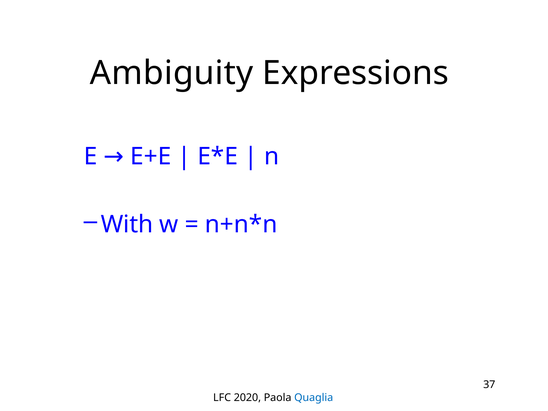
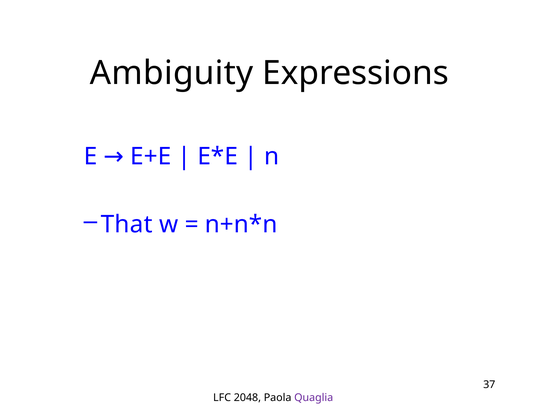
With: With -> That (127, 225)
2020: 2020 -> 2048 (247, 398)
Quaglia colour: blue -> purple (314, 398)
